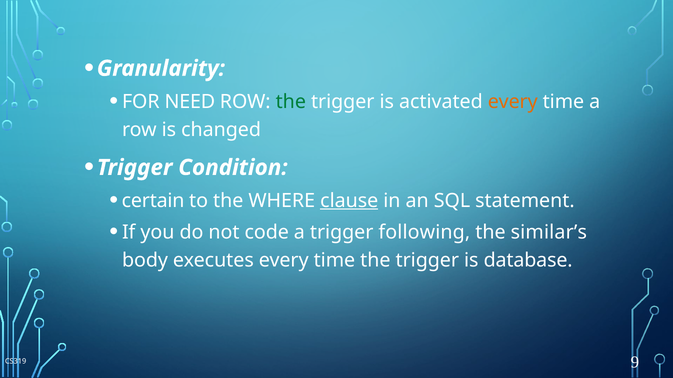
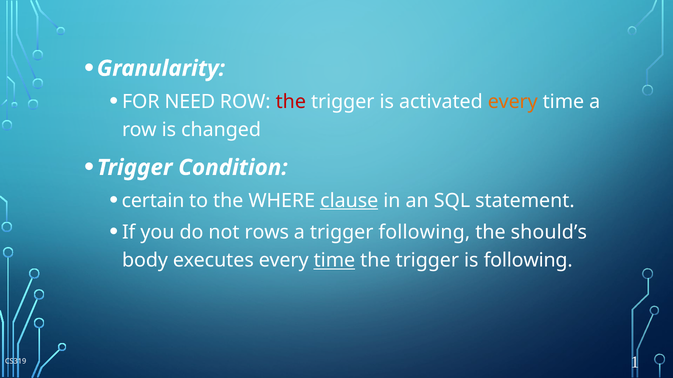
the colour: green -> red (291, 102)
code: code -> rows (267, 233)
similar’s: similar’s -> should’s (549, 233)
time underline: none -> present (334, 261)
is database: database -> following (528, 261)
9: 9 -> 1 (635, 363)
